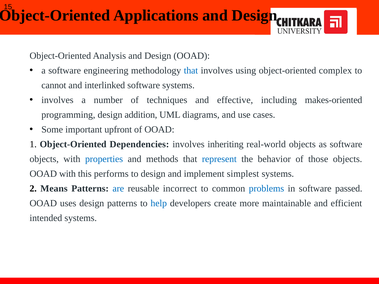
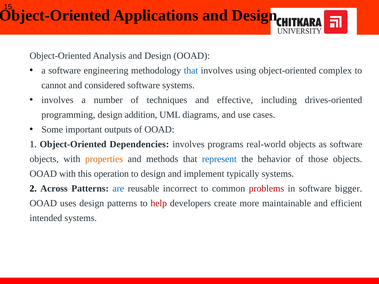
interlinked: interlinked -> considered (105, 85)
makes-oriented: makes-oriented -> drives-oriented (334, 100)
upfront: upfront -> outputs (118, 130)
inheriting: inheriting -> programs (226, 144)
properties colour: blue -> orange (104, 159)
performs: performs -> operation (111, 174)
simplest: simplest -> typically (243, 174)
Means: Means -> Across (54, 189)
problems colour: blue -> red (266, 189)
passed: passed -> bigger (349, 189)
help colour: blue -> red (159, 203)
